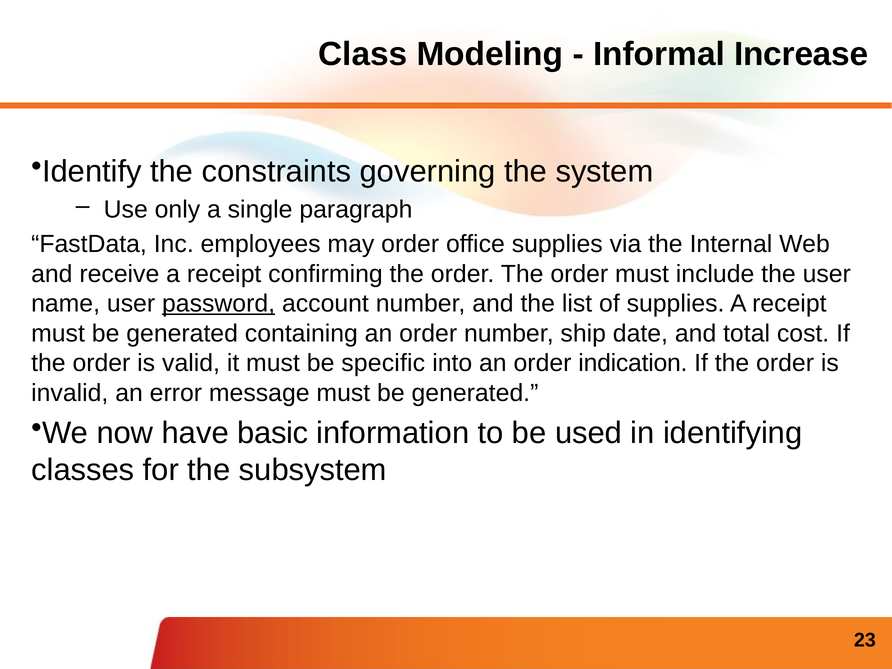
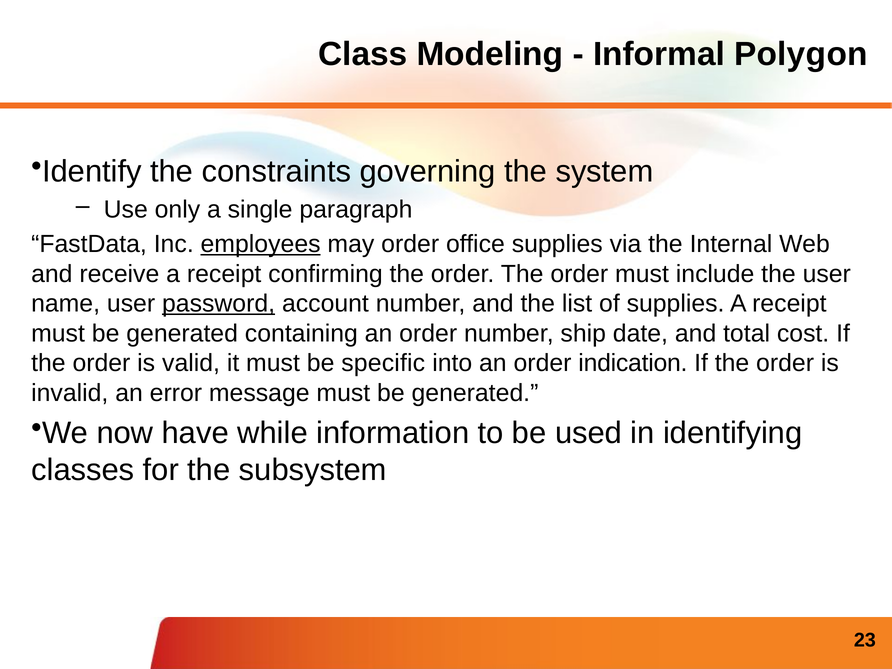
Increase: Increase -> Polygon (801, 54)
employees underline: none -> present (261, 244)
basic: basic -> while (273, 433)
